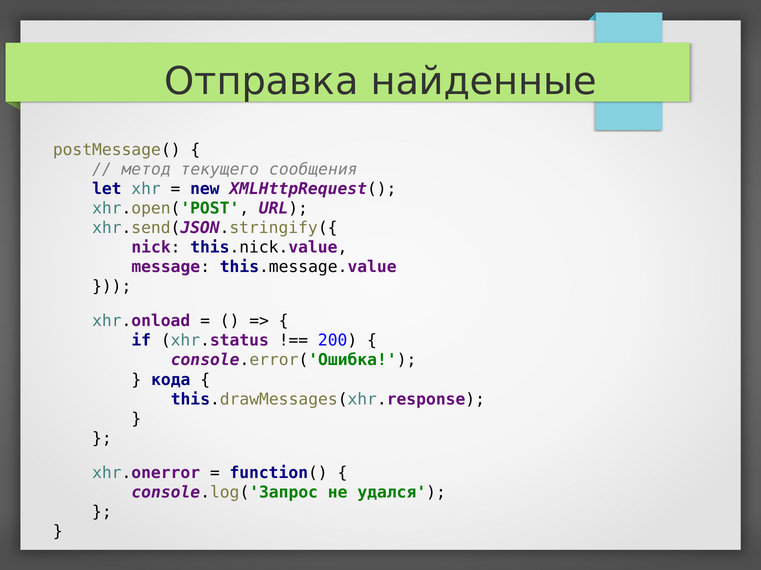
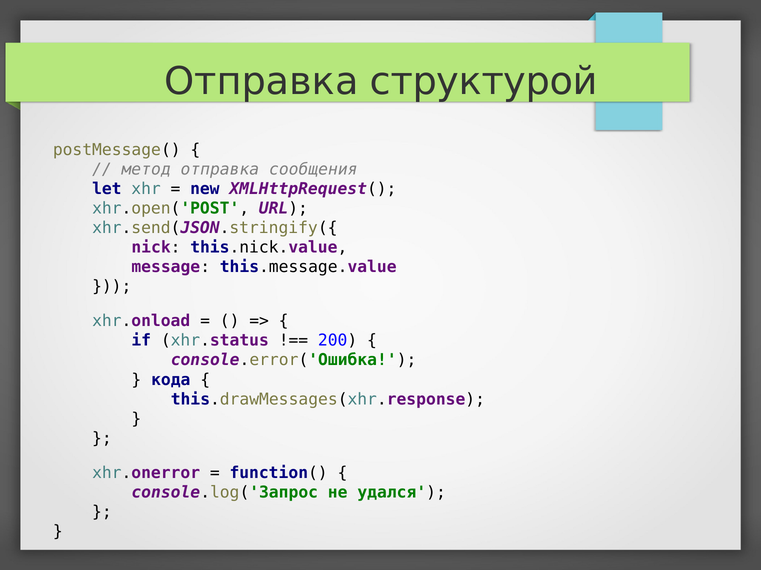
найденные: найденные -> структурой (484, 82)
метод текущего: текущего -> отправка (220, 169)
